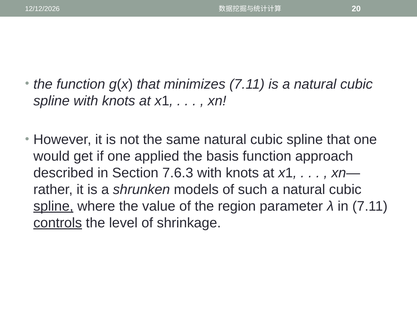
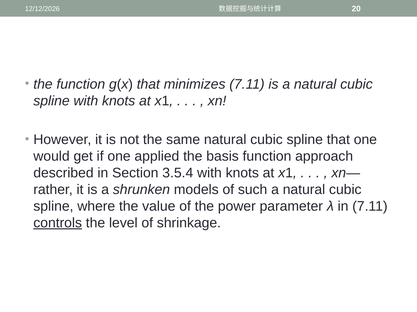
7.6.3: 7.6.3 -> 3.5.4 (178, 173)
spline underline: present -> none (53, 207)
region: region -> power (237, 207)
